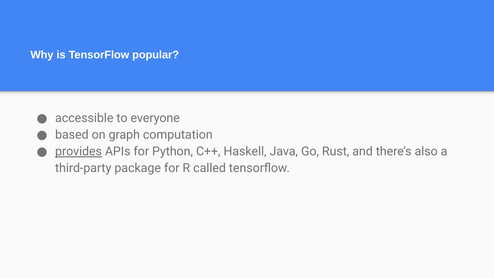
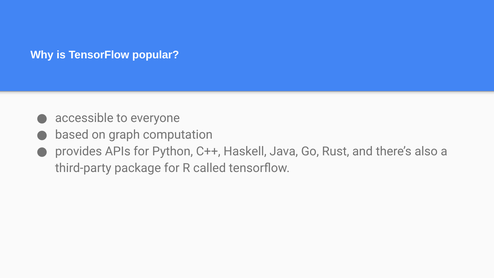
provides underline: present -> none (79, 151)
